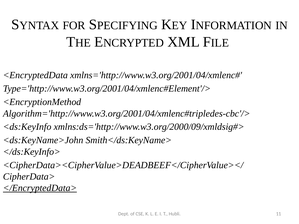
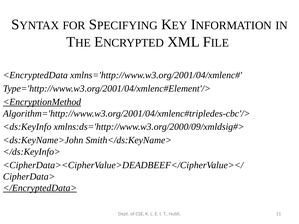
<EncryptionMethod underline: none -> present (42, 102)
